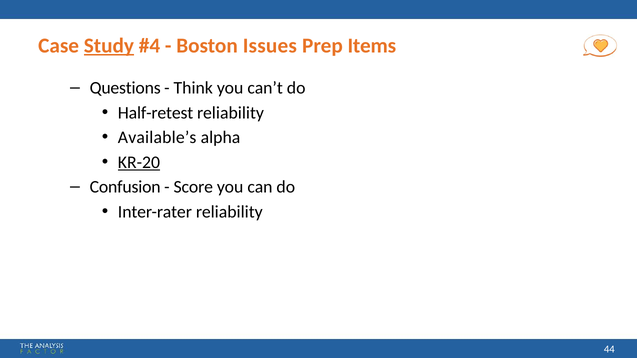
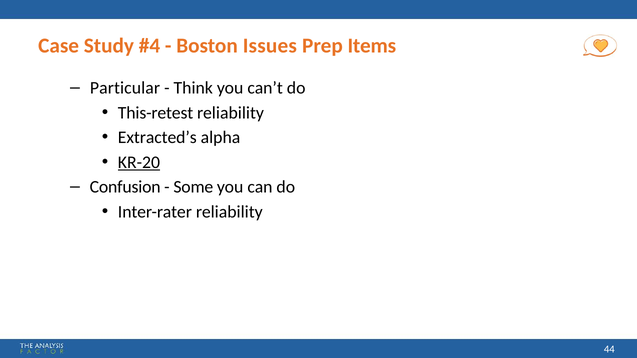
Study underline: present -> none (109, 46)
Questions: Questions -> Particular (125, 88)
Half-retest: Half-retest -> This-retest (156, 113)
Available’s: Available’s -> Extracted’s (157, 138)
Score: Score -> Some (193, 187)
